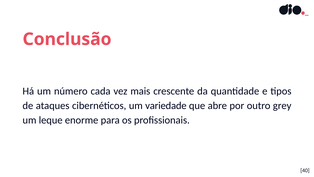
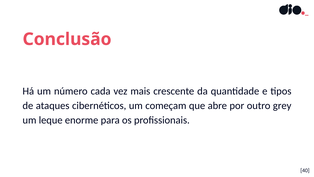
variedade: variedade -> começam (166, 105)
